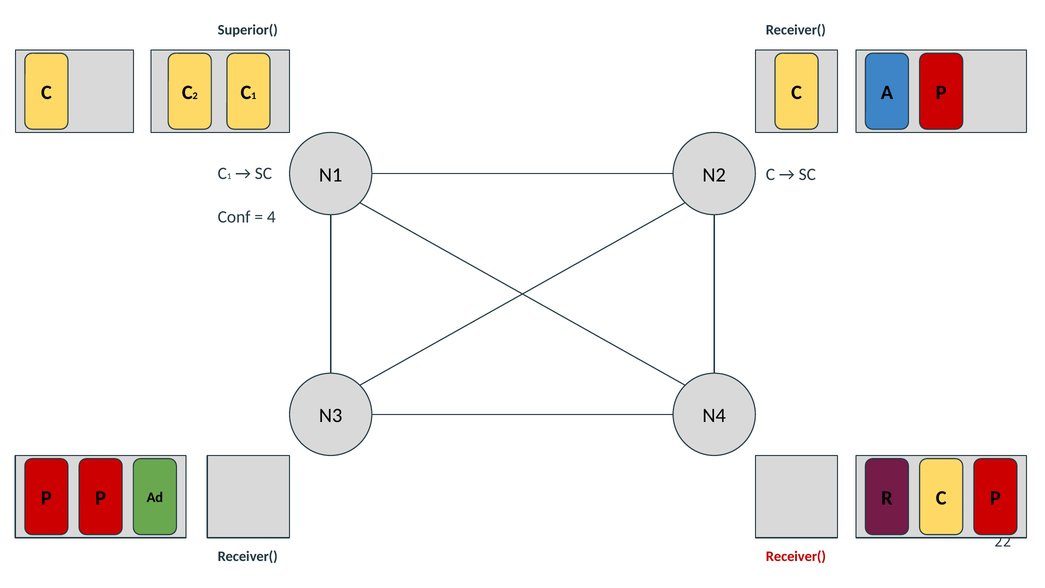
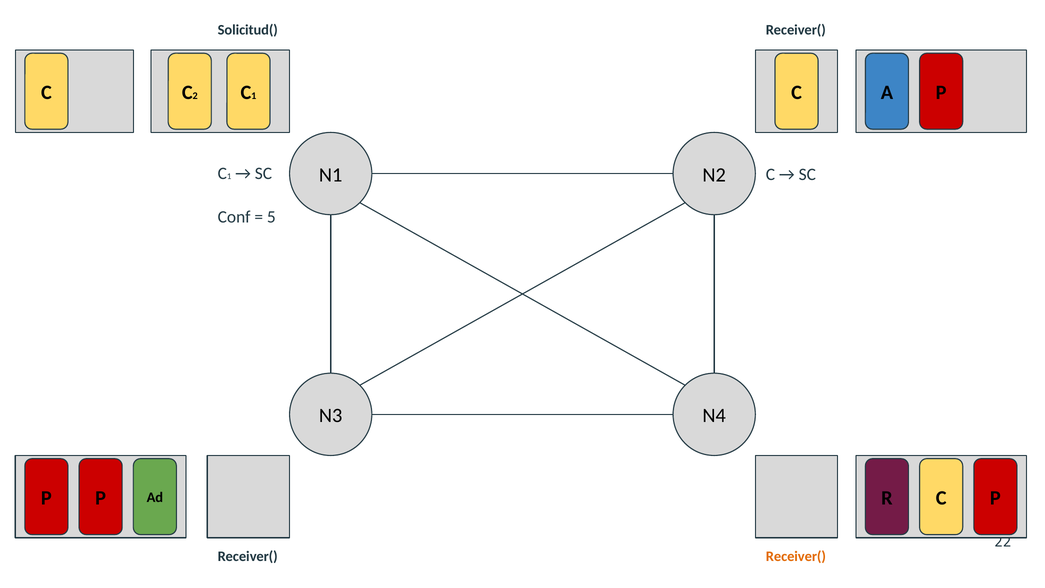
Superior(: Superior( -> Solicitud( (248, 30)
4: 4 -> 5 (271, 217)
Receiver( colour: red -> orange (796, 556)
